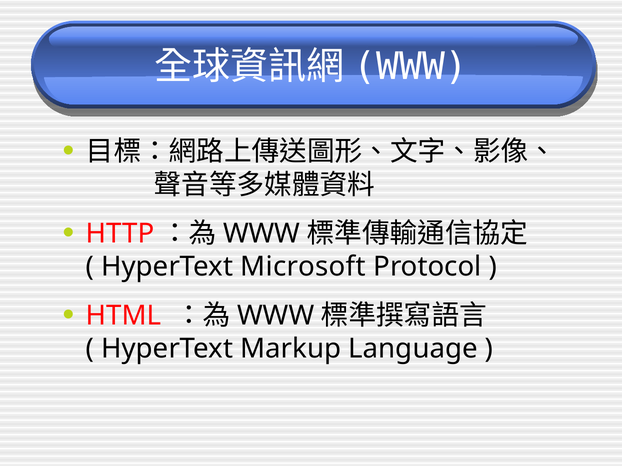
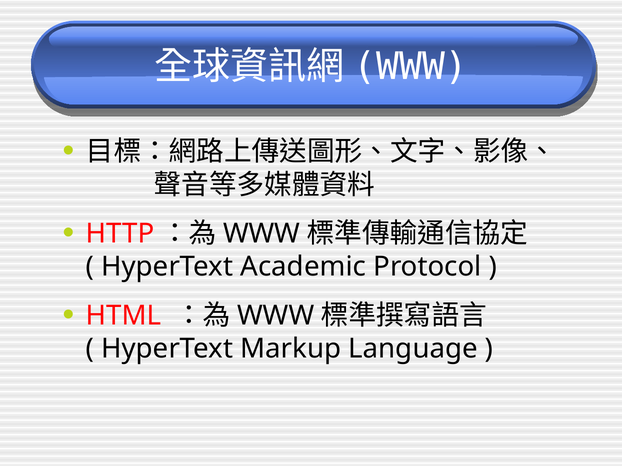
Microsoft: Microsoft -> Academic (303, 267)
